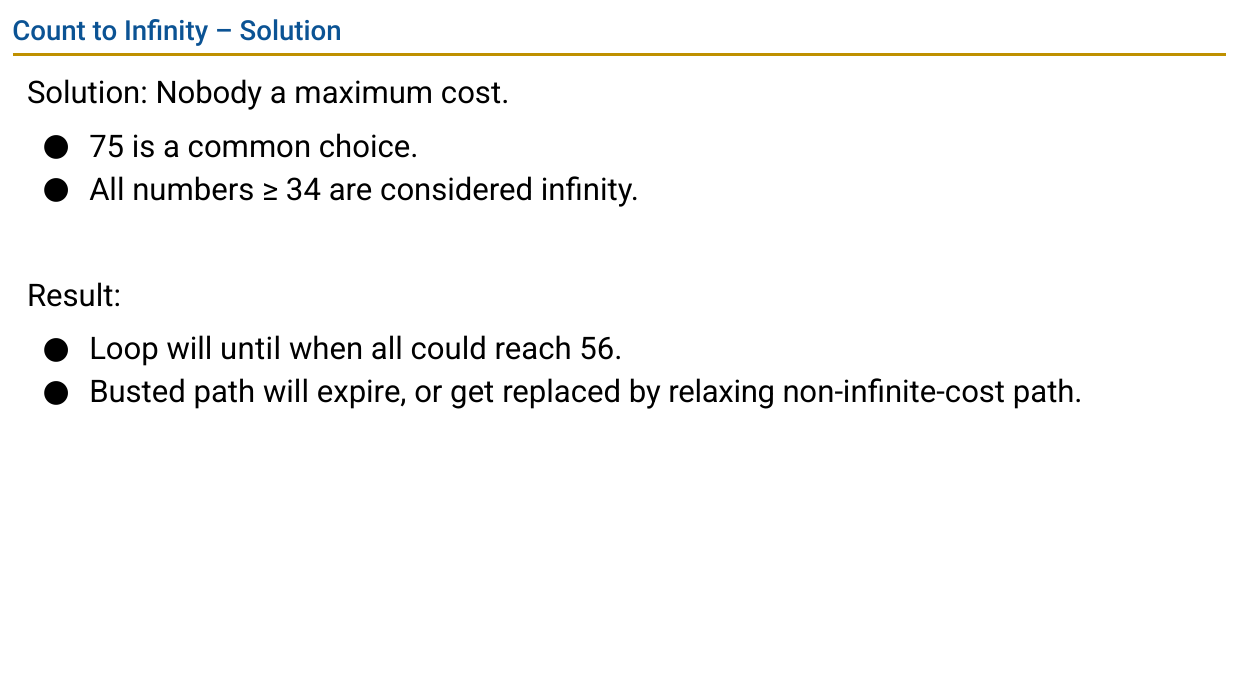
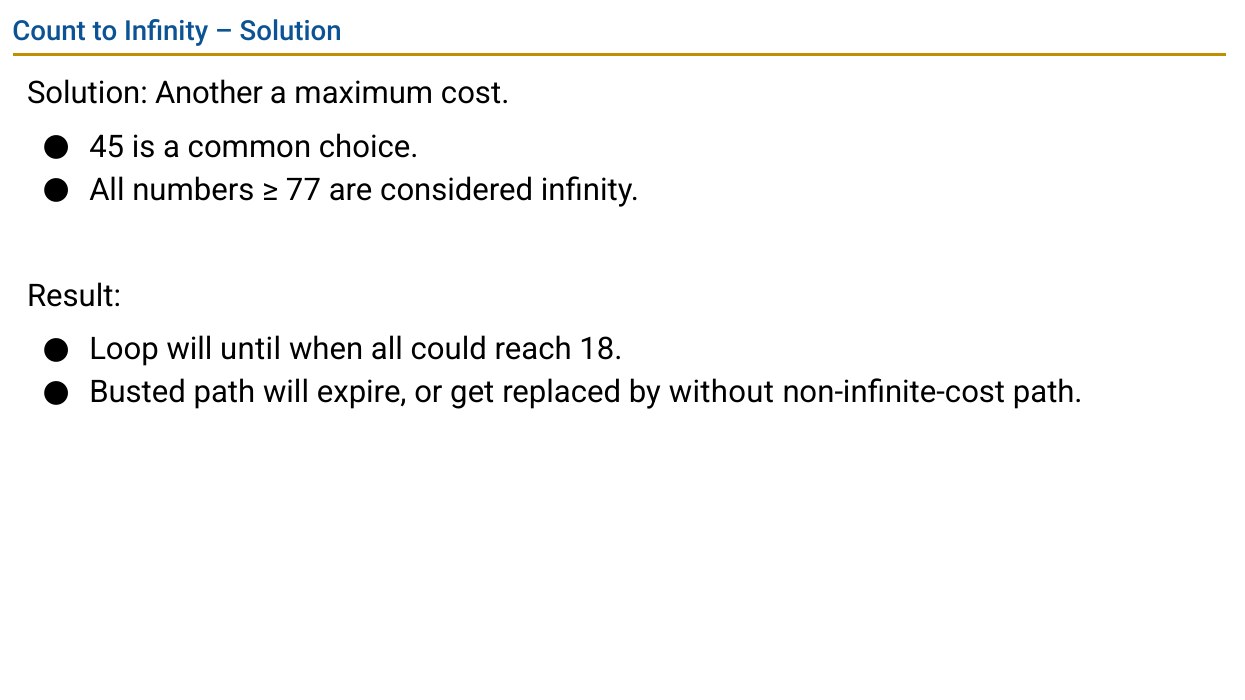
Nobody: Nobody -> Another (209, 94)
75: 75 -> 45 (107, 147)
34: 34 -> 77 (304, 190)
56: 56 -> 18 (601, 350)
relaxing: relaxing -> without (721, 393)
